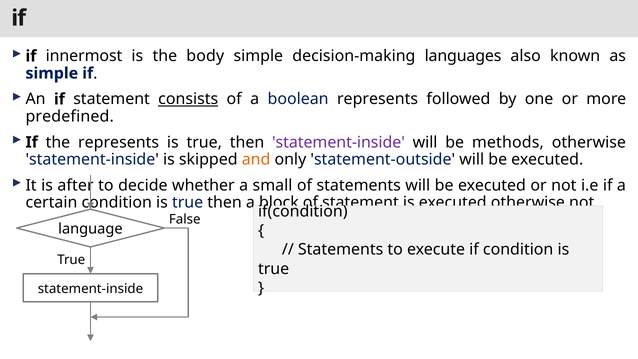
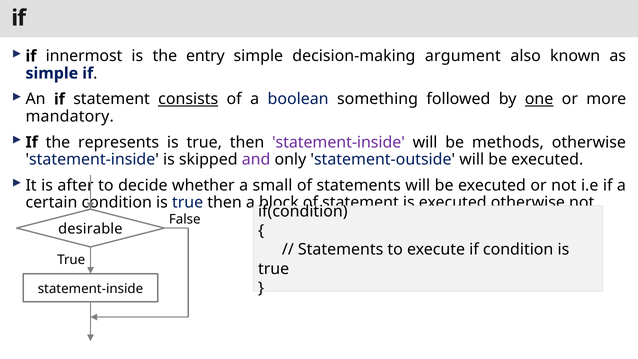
body: body -> entry (205, 56)
languages: languages -> argument (463, 56)
boolean represents: represents -> something (378, 99)
one underline: none -> present (539, 99)
predefined: predefined -> mandatory (70, 116)
and colour: orange -> purple (256, 159)
language: language -> desirable (90, 229)
